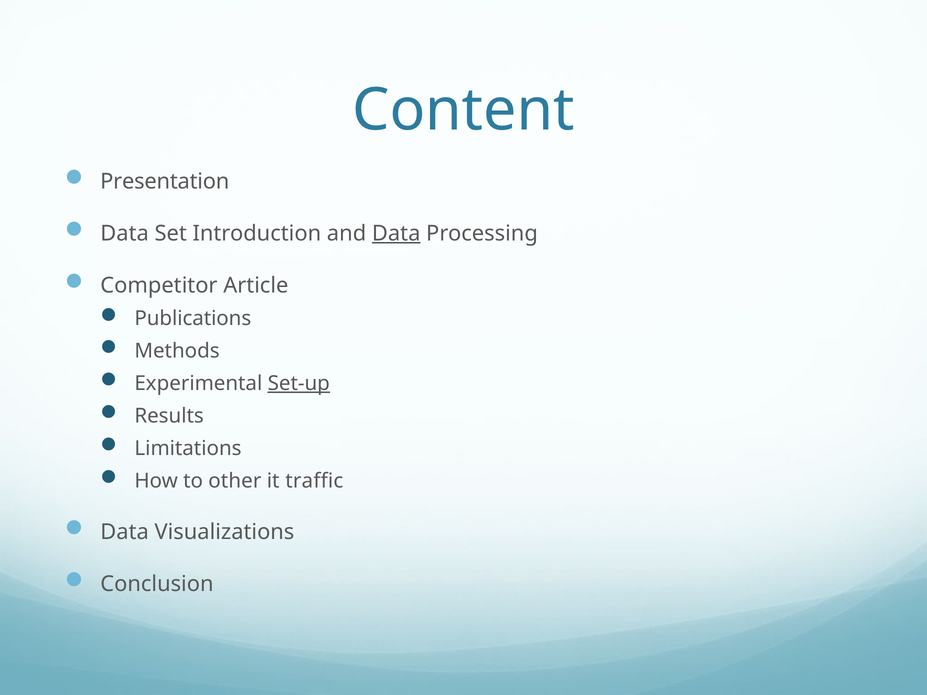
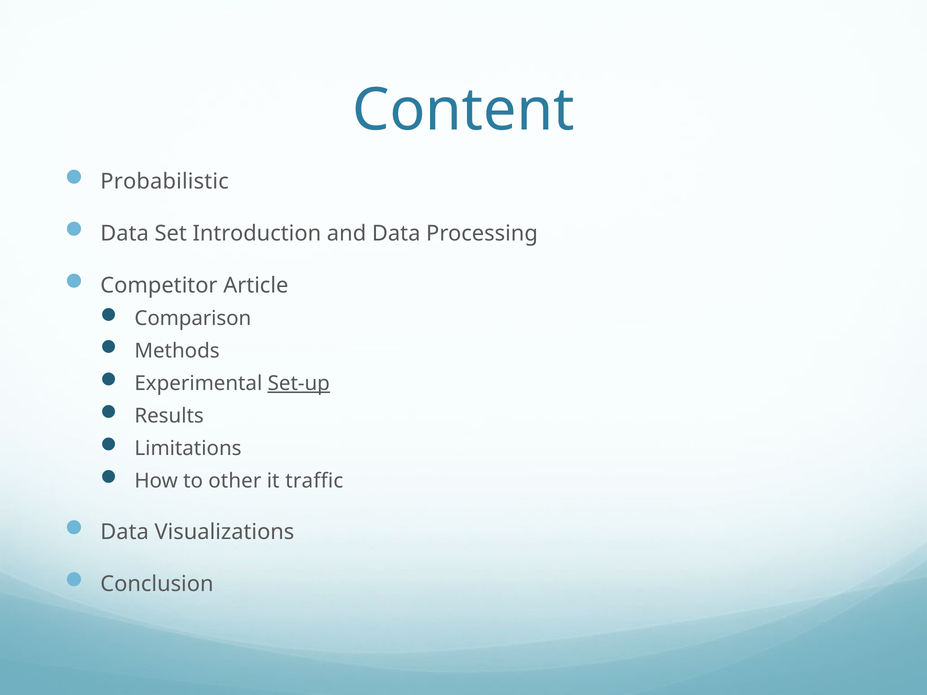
Presentation: Presentation -> Probabilistic (165, 182)
Data underline: present -> none (396, 234)
Publications: Publications -> Comparison (193, 319)
